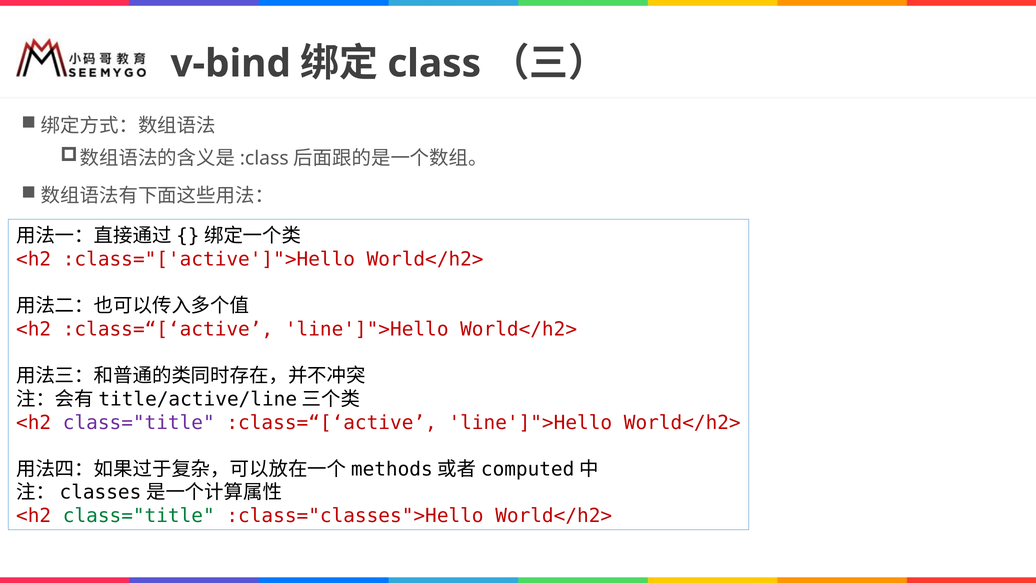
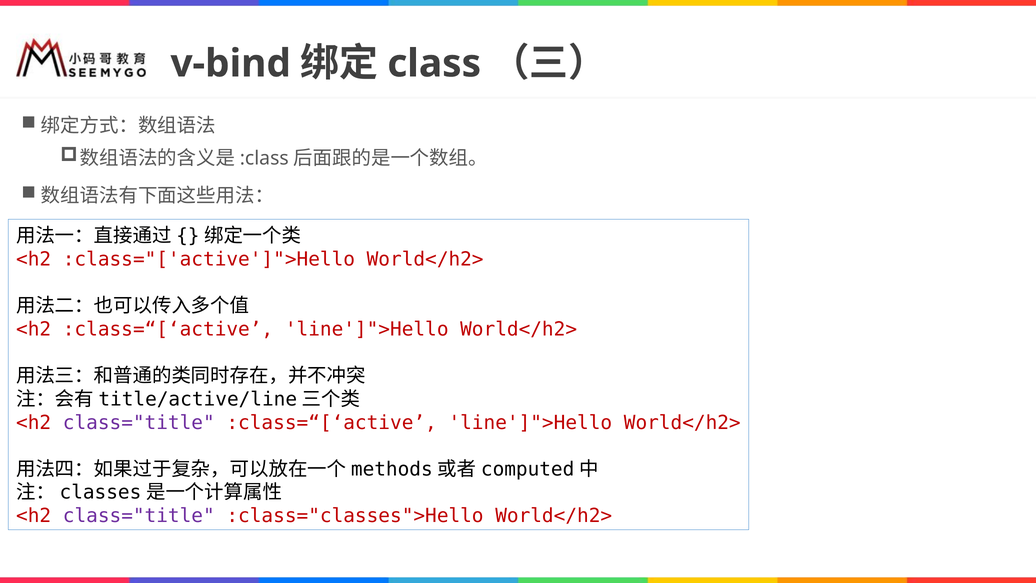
class="title colour: green -> purple (139, 516)
